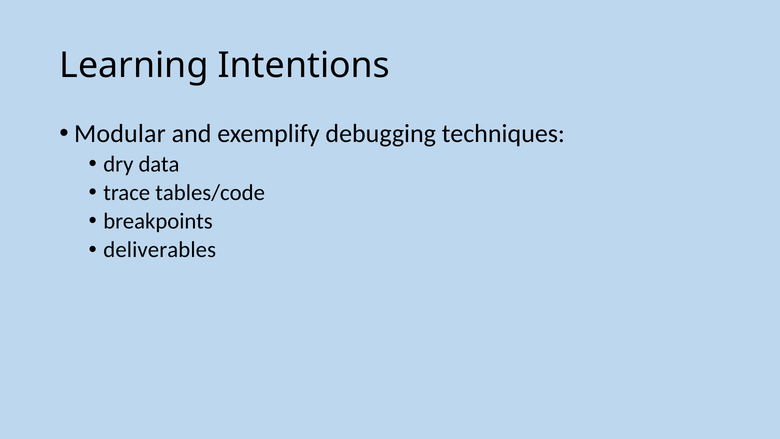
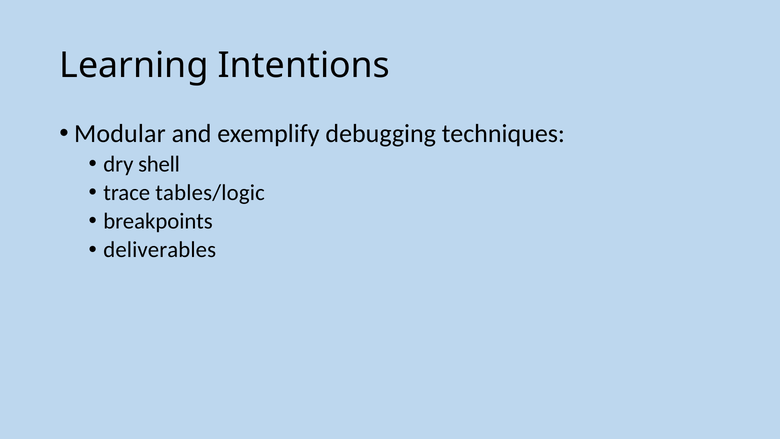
data: data -> shell (159, 164)
tables/code: tables/code -> tables/logic (210, 193)
